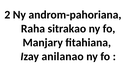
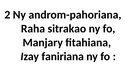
anilanao: anilanao -> faniriana (63, 56)
